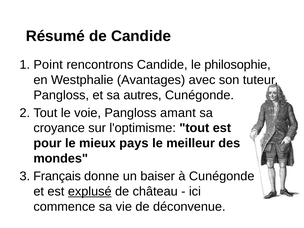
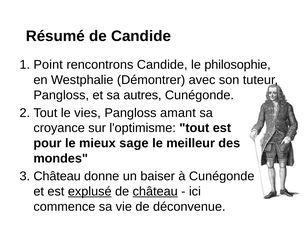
Avantages: Avantages -> Démontrer (151, 80)
voie: voie -> vies (88, 113)
pays: pays -> sage (134, 143)
Français: Français -> Château (57, 176)
château underline: none -> present (155, 191)
